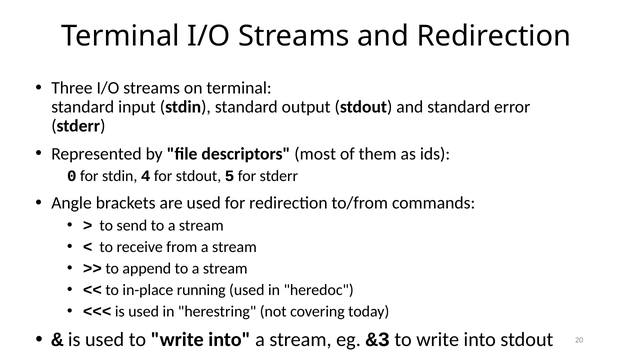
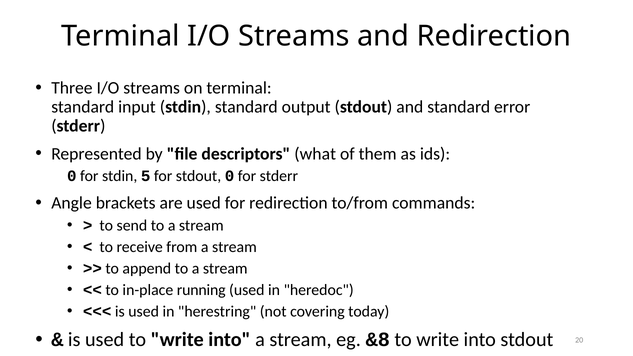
most: most -> what (315, 154)
4: 4 -> 5 (146, 176)
stdout 5: 5 -> 0 (230, 176)
&3: &3 -> &8 (378, 340)
